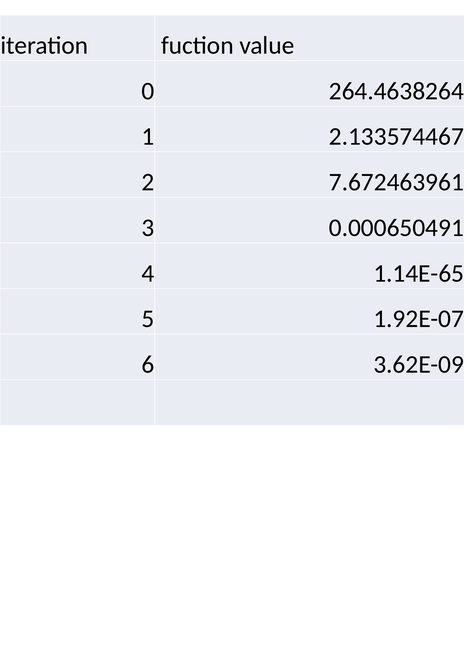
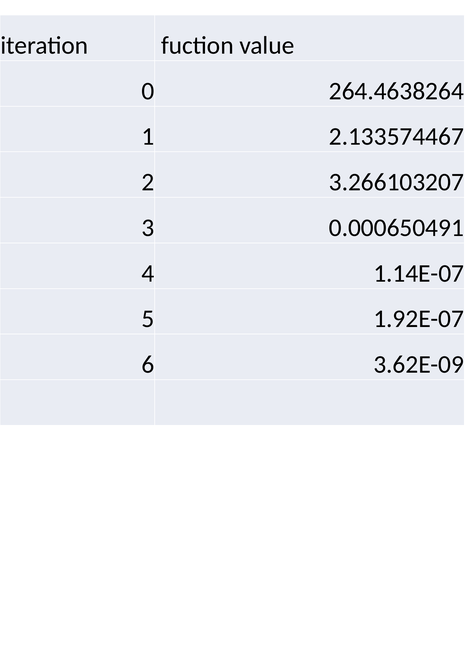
7.672463961: 7.672463961 -> 3.266103207 (396, 182)
1.14E-65: 1.14E-65 -> 1.14E-07 (419, 273)
